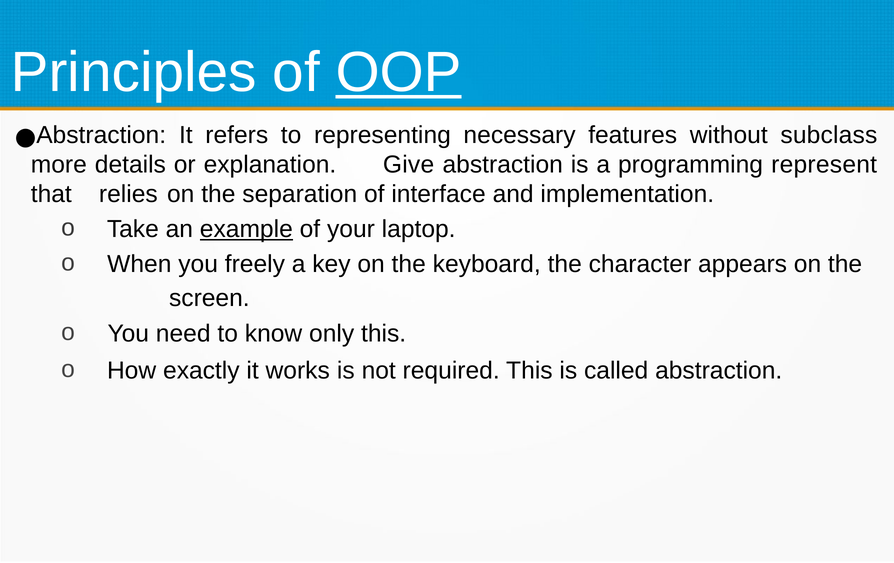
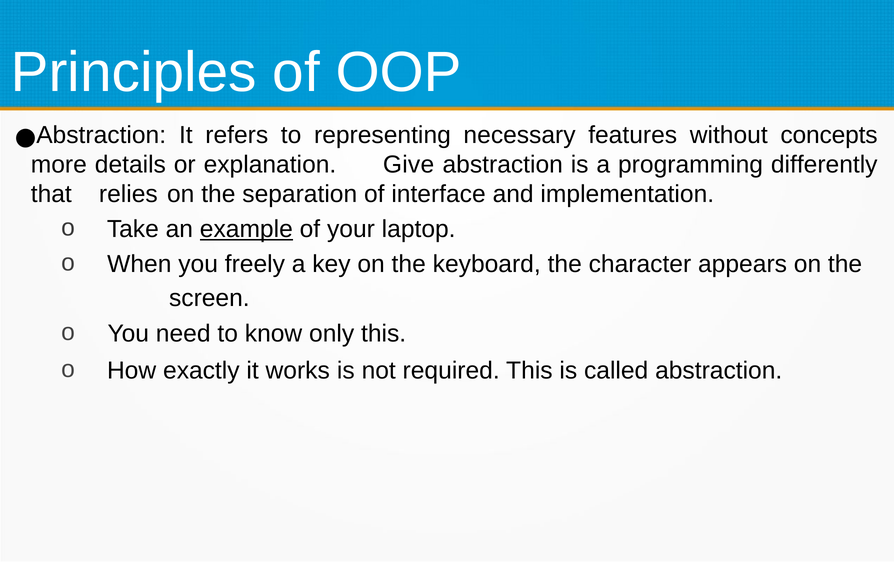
OOP underline: present -> none (399, 72)
subclass: subclass -> concepts (829, 135)
represent: represent -> differently (824, 165)
